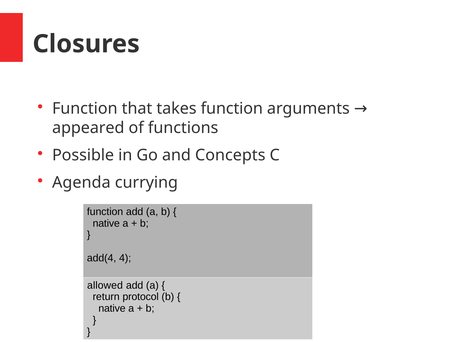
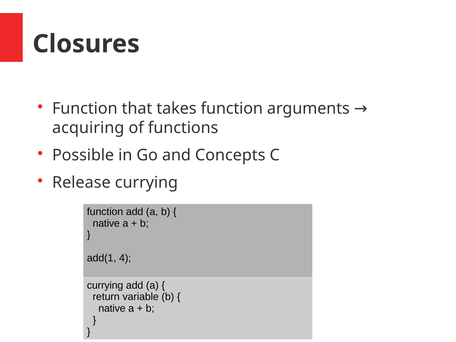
appeared: appeared -> acquiring (88, 128)
Agenda: Agenda -> Release (81, 183)
add(4: add(4 -> add(1 (102, 258)
allowed: allowed -> currying (105, 285)
protocol: protocol -> variable (141, 297)
